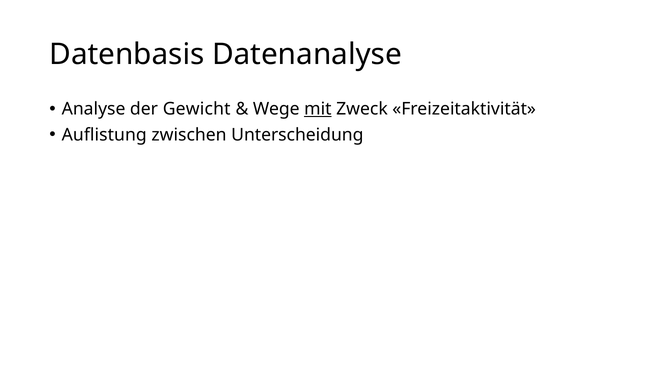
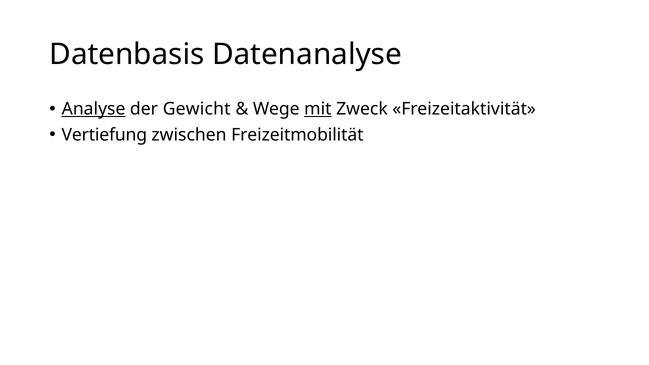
Analyse underline: none -> present (94, 109)
Auflistung: Auflistung -> Vertiefung (104, 135)
Unterscheidung: Unterscheidung -> Freizeitmobilität (297, 135)
